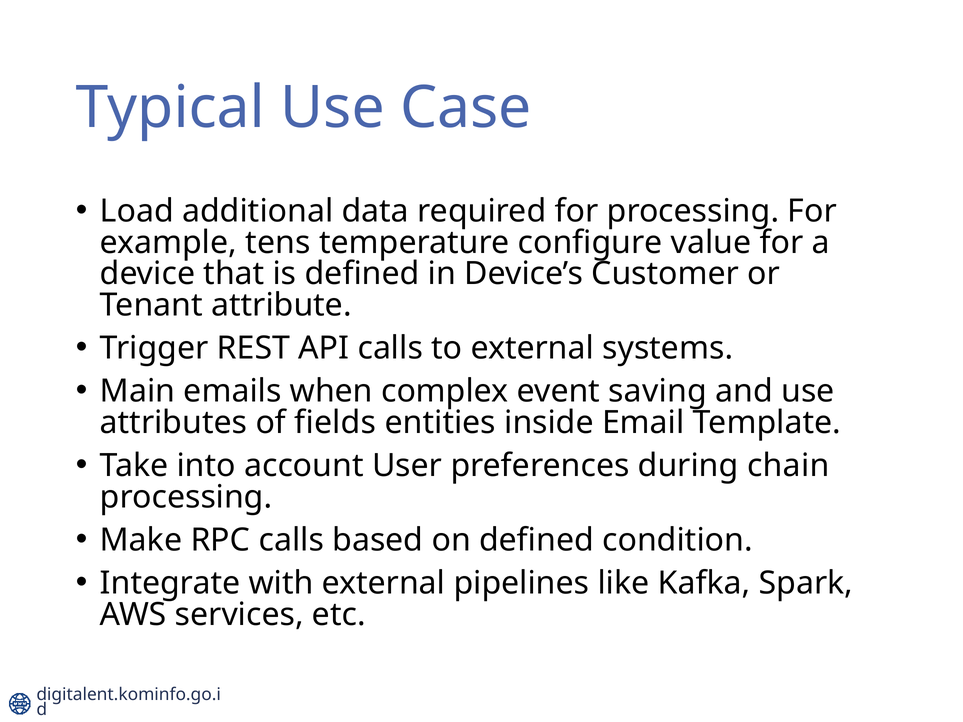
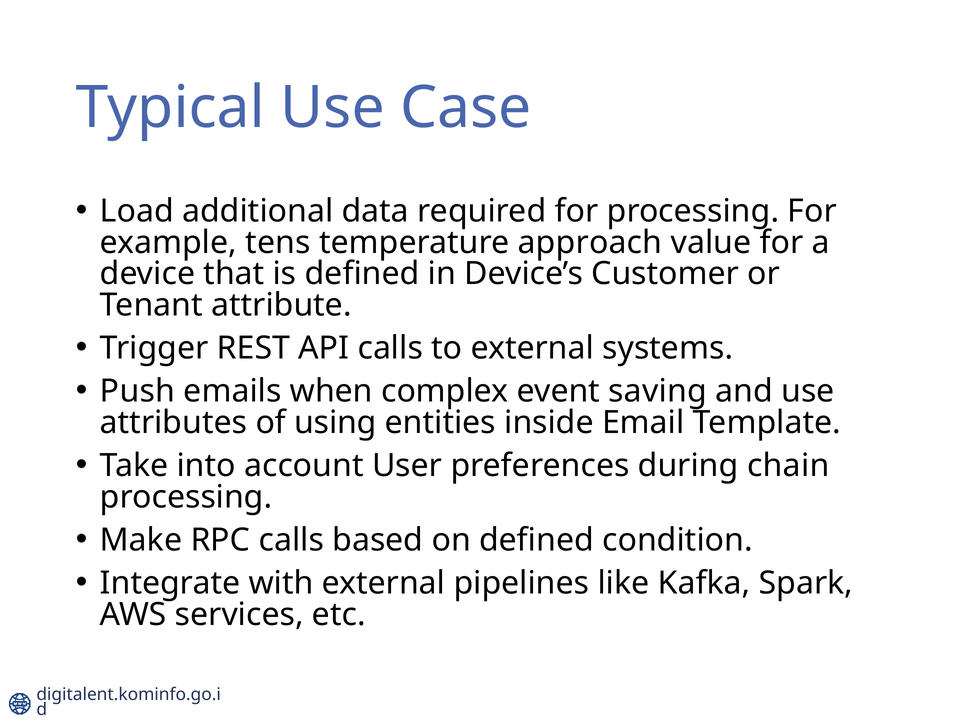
configure: configure -> approach (590, 243)
Main: Main -> Push (137, 391)
fields: fields -> using (335, 423)
